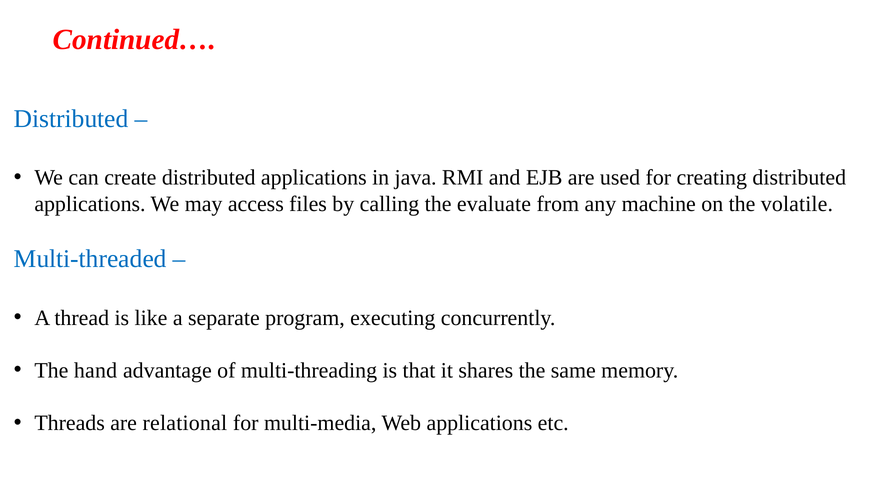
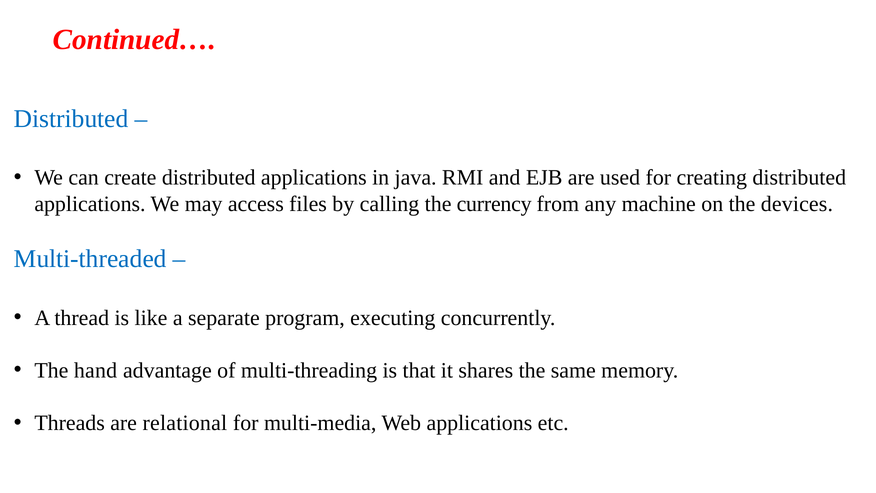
evaluate: evaluate -> currency (494, 204)
volatile: volatile -> devices (797, 204)
